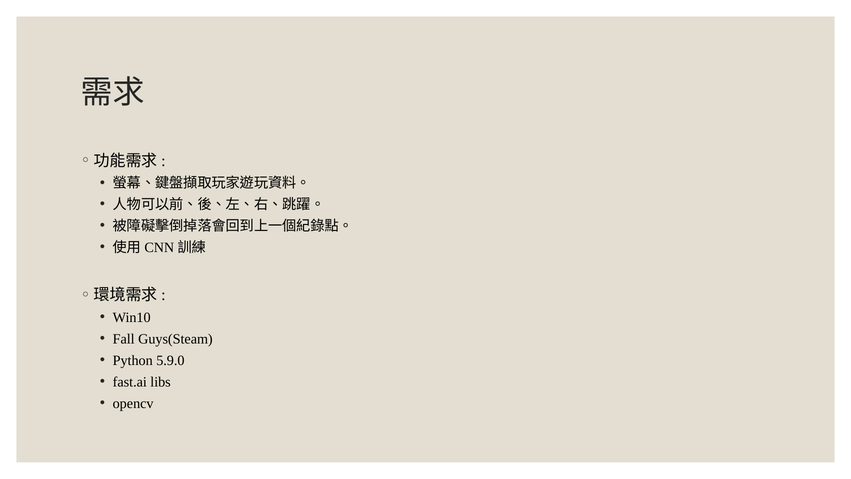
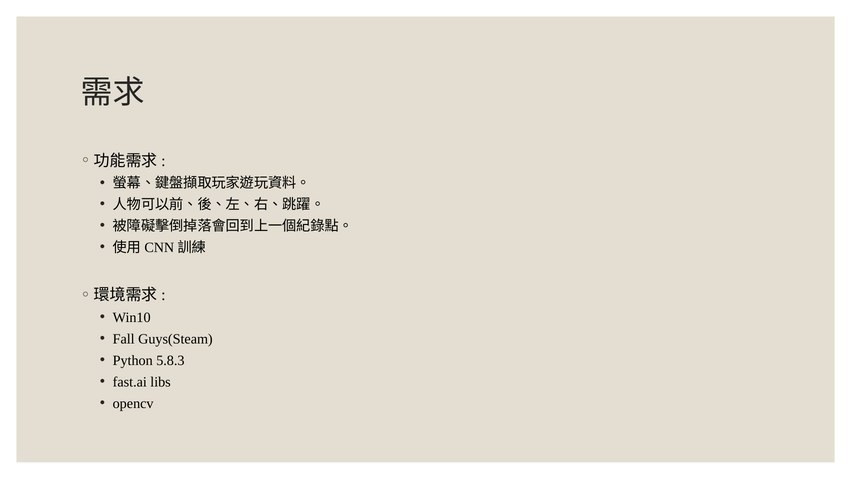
5.9.0: 5.9.0 -> 5.8.3 (170, 360)
